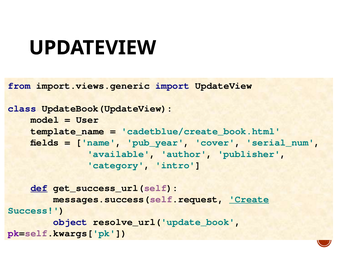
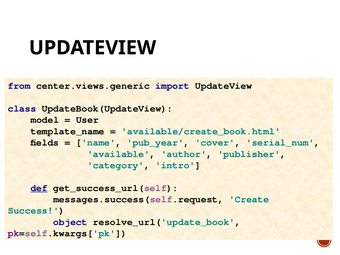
import.views.generic: import.views.generic -> center.views.generic (93, 86)
cadetblue/create_book.html: cadetblue/create_book.html -> available/create_book.html (201, 131)
Create underline: present -> none (249, 199)
